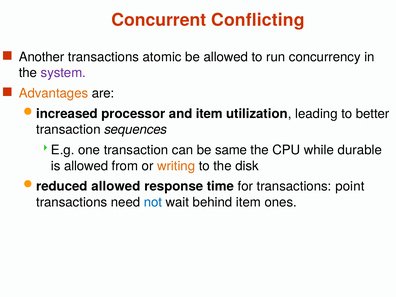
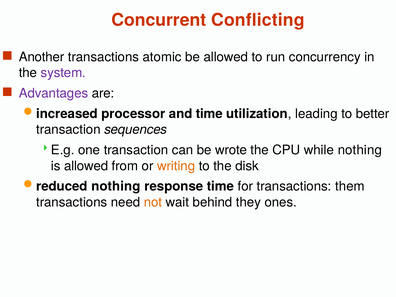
Advantages colour: orange -> purple (53, 93)
and item: item -> time (209, 114)
same: same -> wrote (231, 150)
while durable: durable -> nothing (360, 150)
reduced allowed: allowed -> nothing (116, 186)
point: point -> them (350, 186)
not colour: blue -> orange (153, 202)
behind item: item -> they (248, 202)
